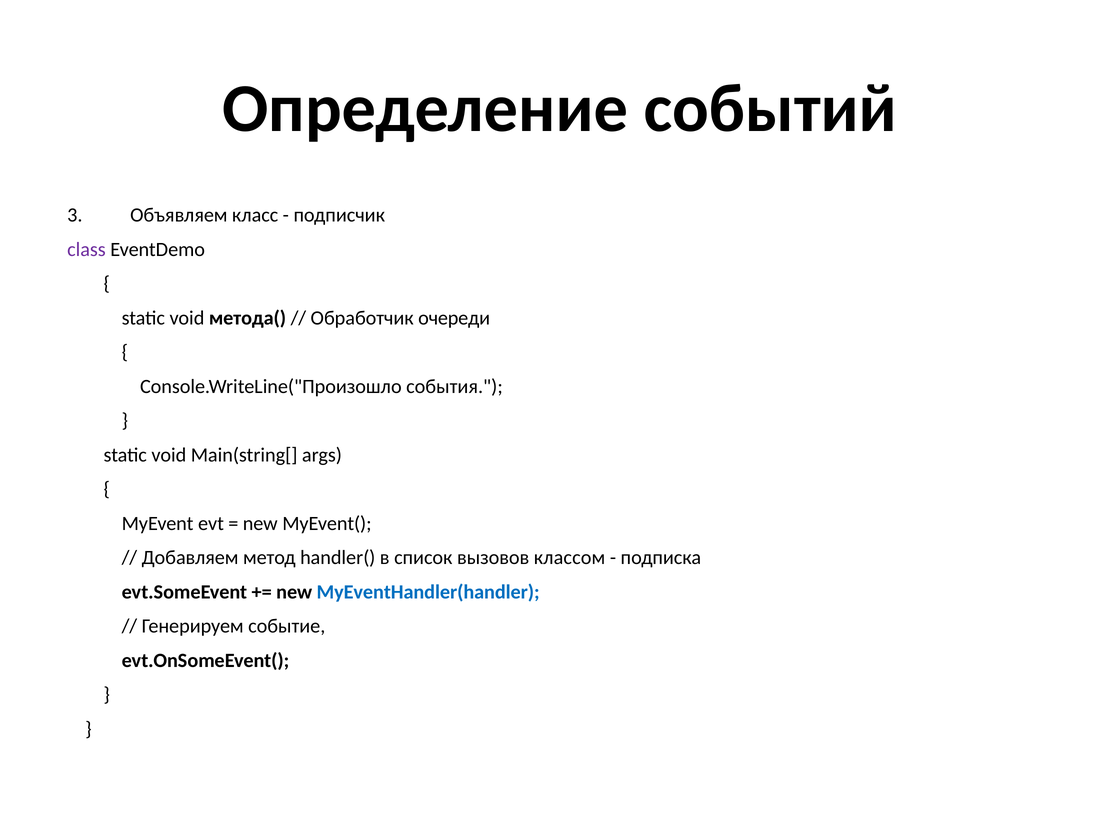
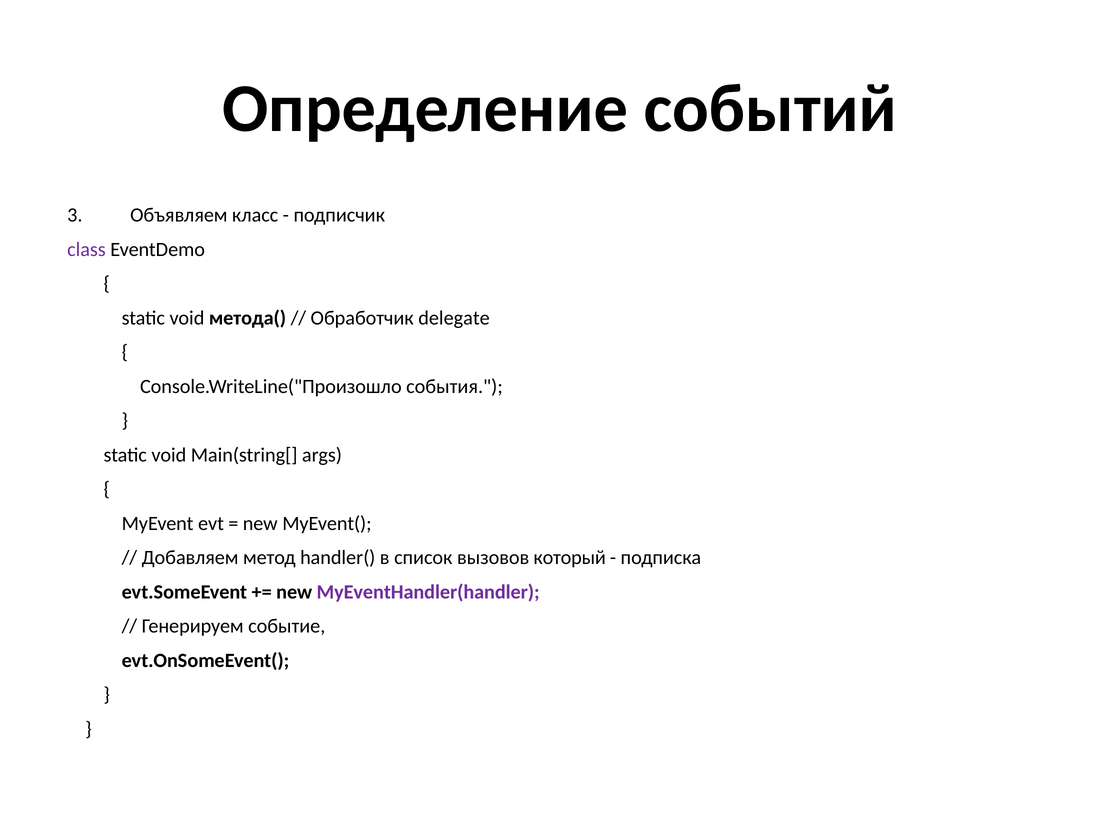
очереди: очереди -> delegate (454, 318)
классом: классом -> который (570, 558)
MyEventHandler(handler colour: blue -> purple (428, 592)
